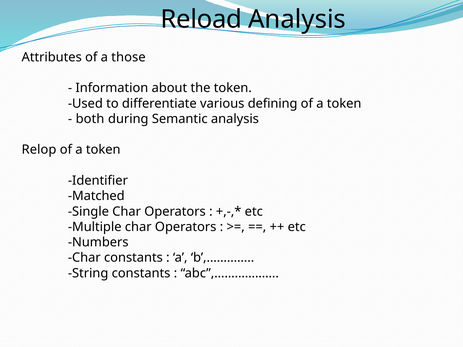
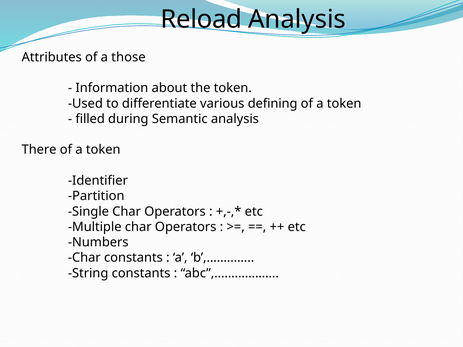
both: both -> filled (90, 119)
Relop: Relop -> There (39, 150)
Matched: Matched -> Partition (96, 196)
